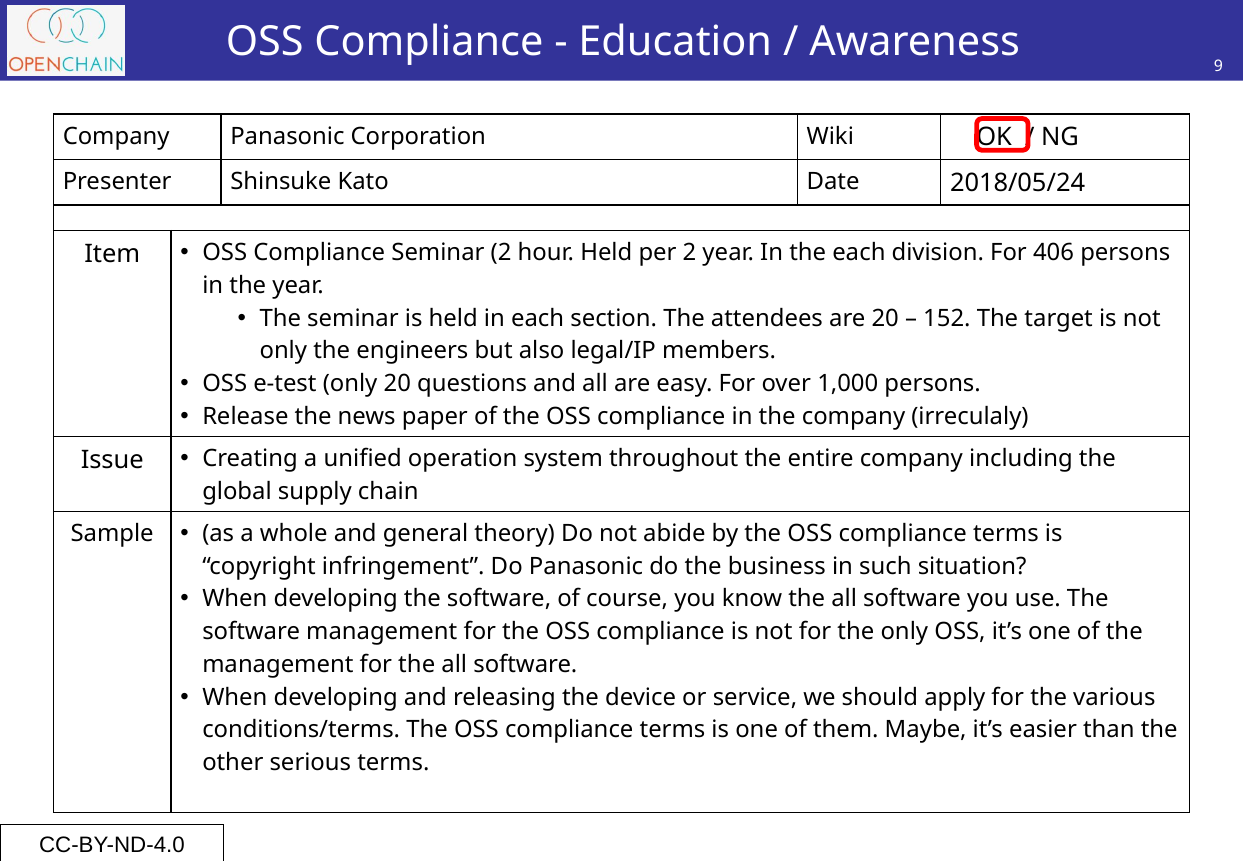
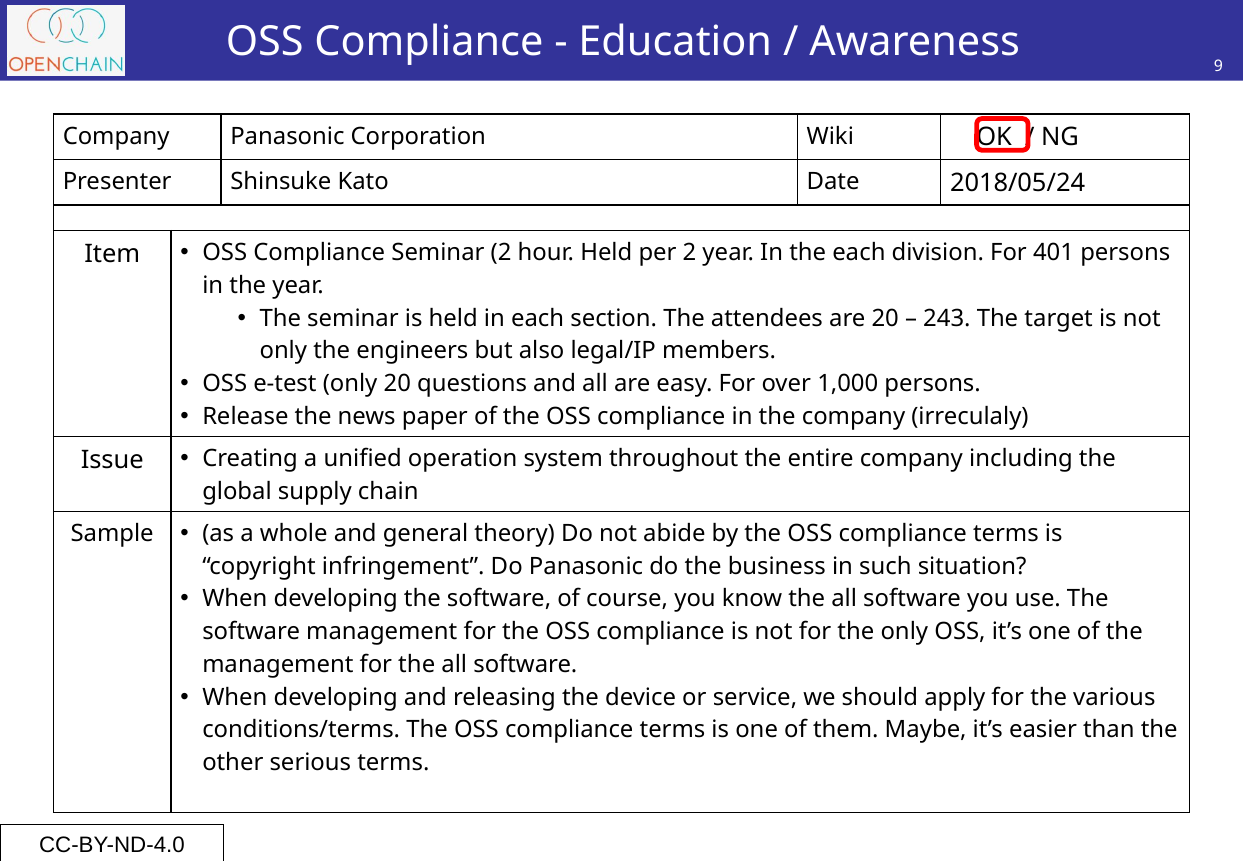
406: 406 -> 401 (1054, 253)
152: 152 -> 243 (947, 318)
